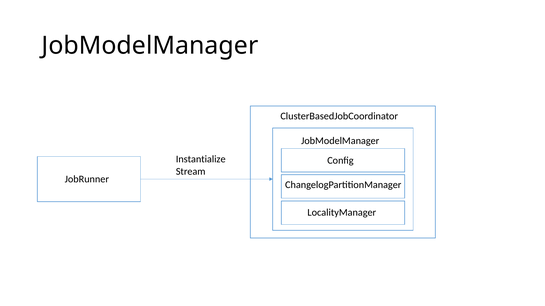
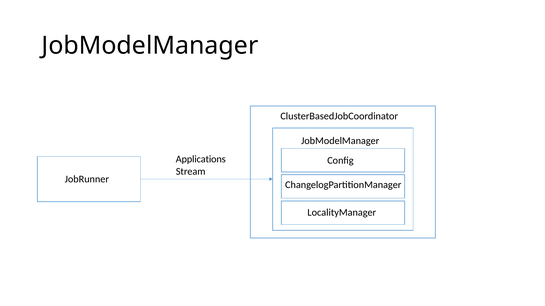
Instantialize: Instantialize -> Applications (201, 159)
